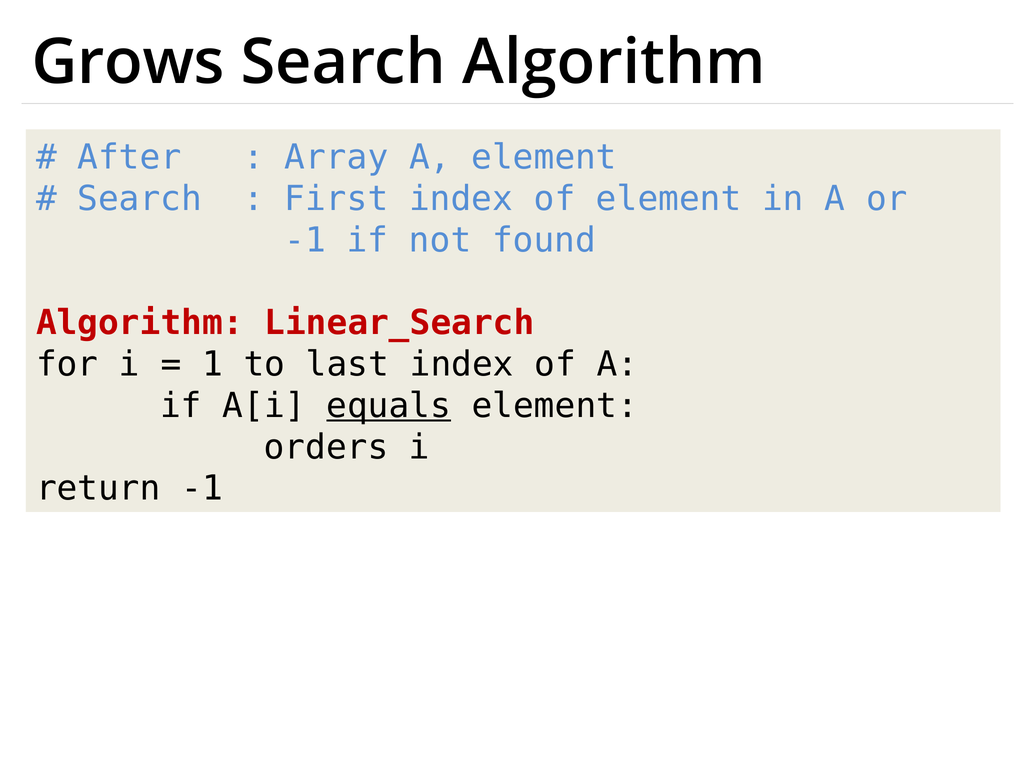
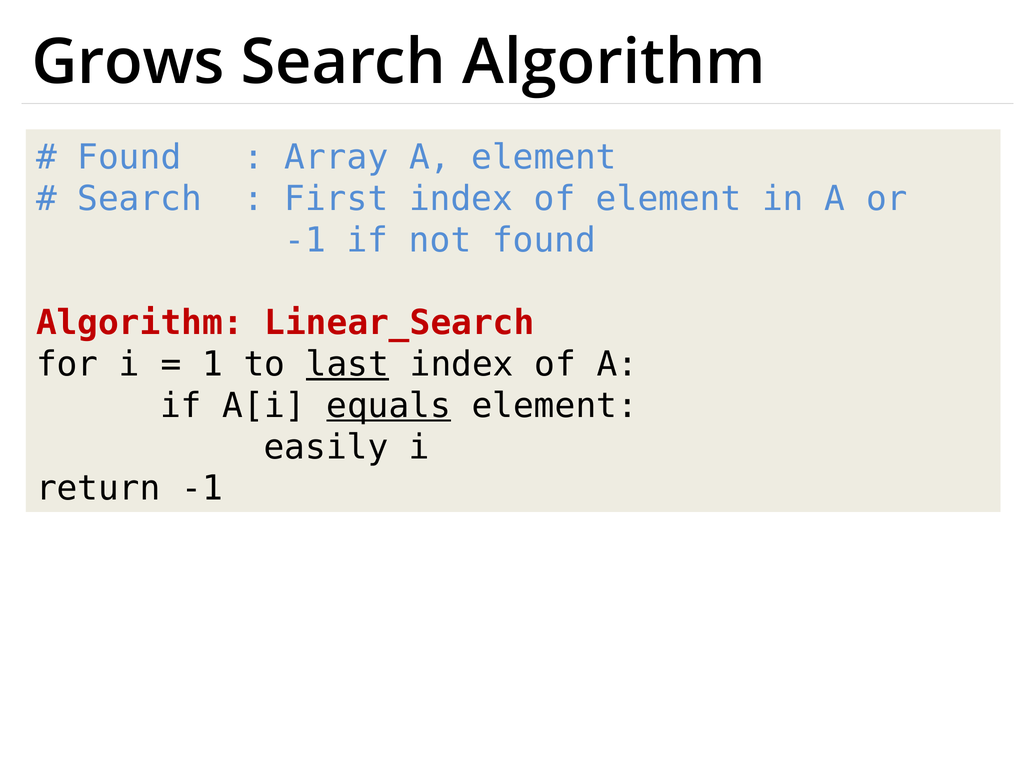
After: After -> Found (129, 158)
last underline: none -> present (347, 365)
orders: orders -> easily (326, 447)
